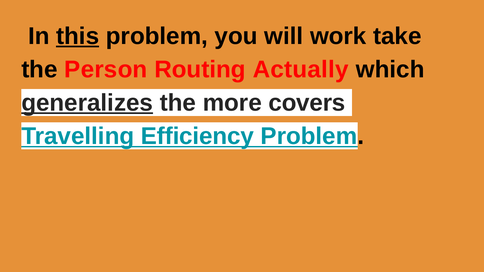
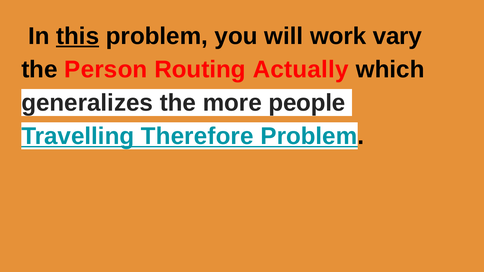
take: take -> vary (397, 36)
generalizes underline: present -> none (87, 103)
covers: covers -> people (307, 103)
Efficiency: Efficiency -> Therefore (197, 136)
